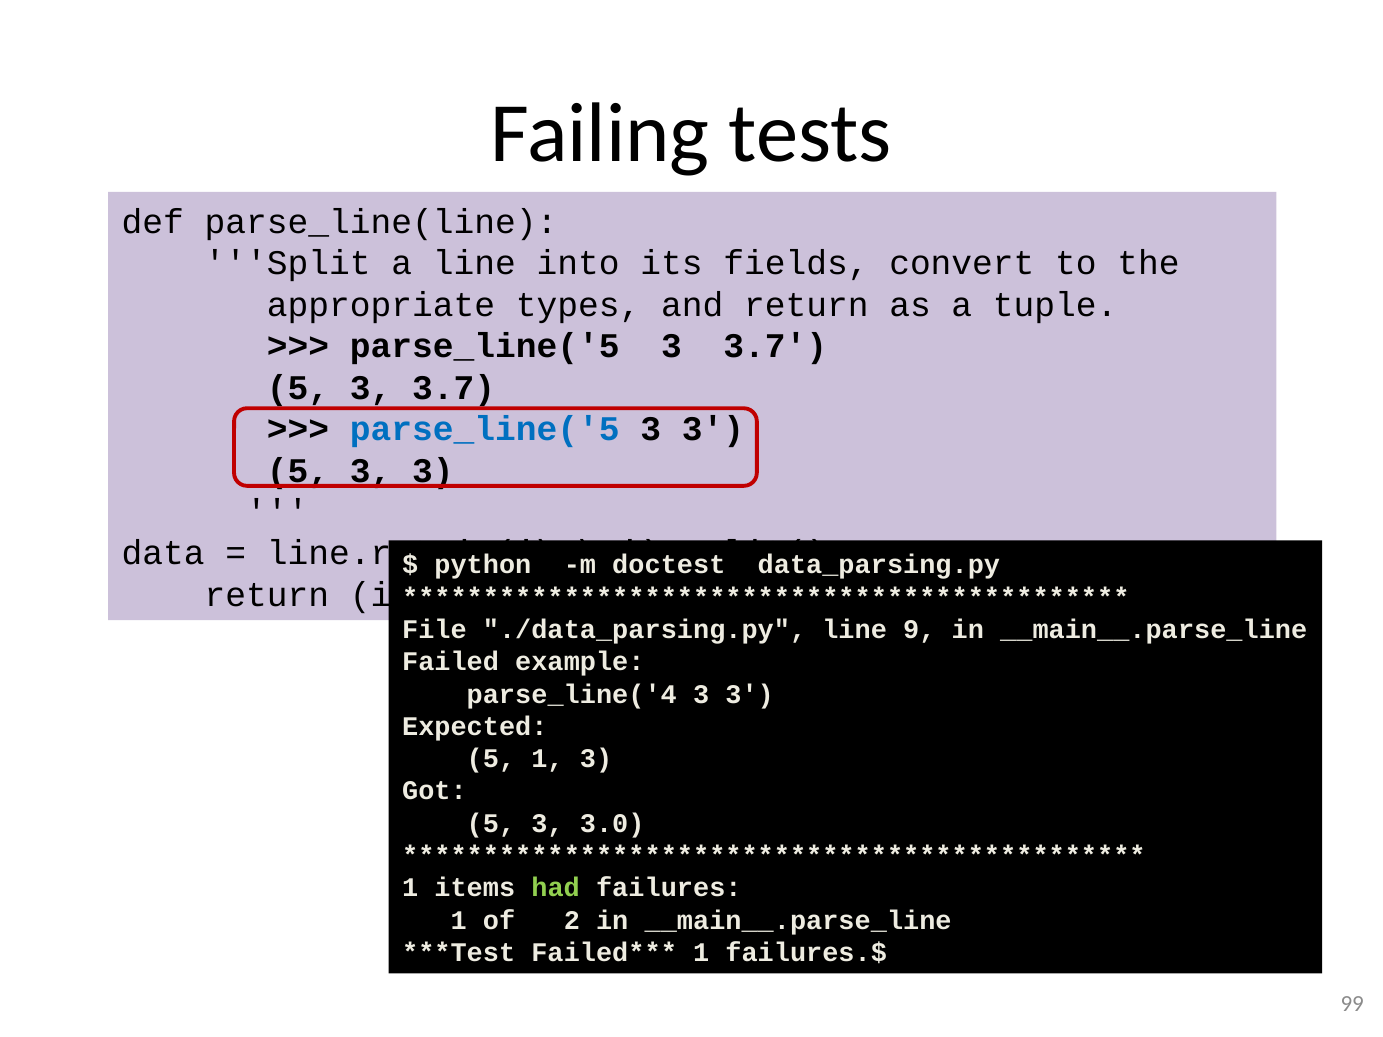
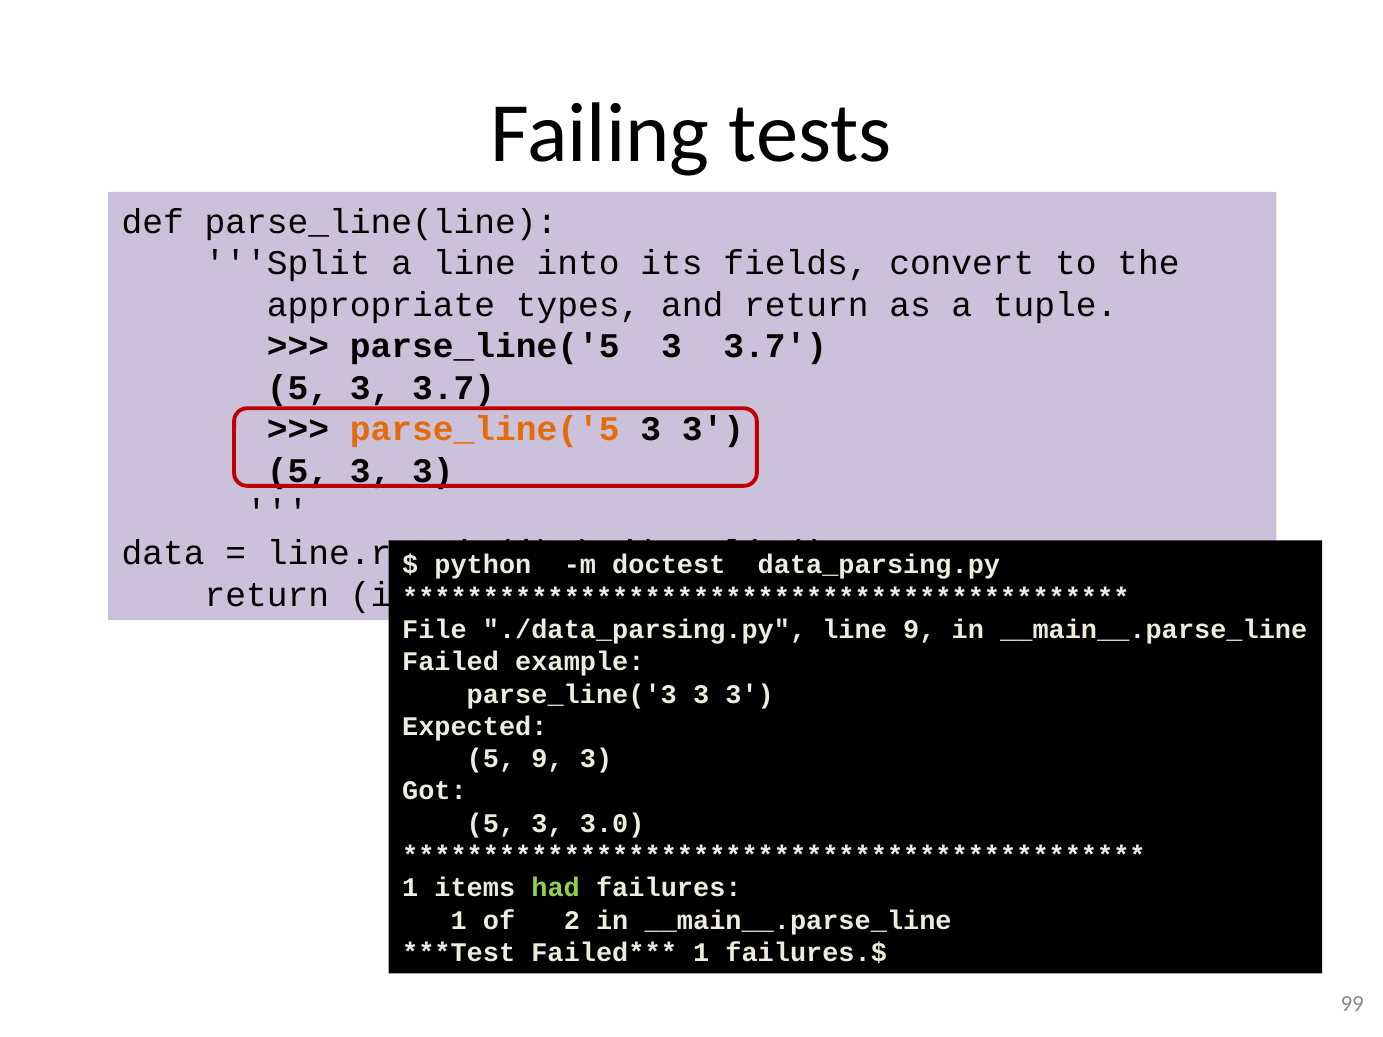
parse_line('5 colour: blue -> orange (485, 429)
parse_line('4: parse_line('4 -> parse_line('3 (572, 694)
5 1: 1 -> 9 (547, 759)
